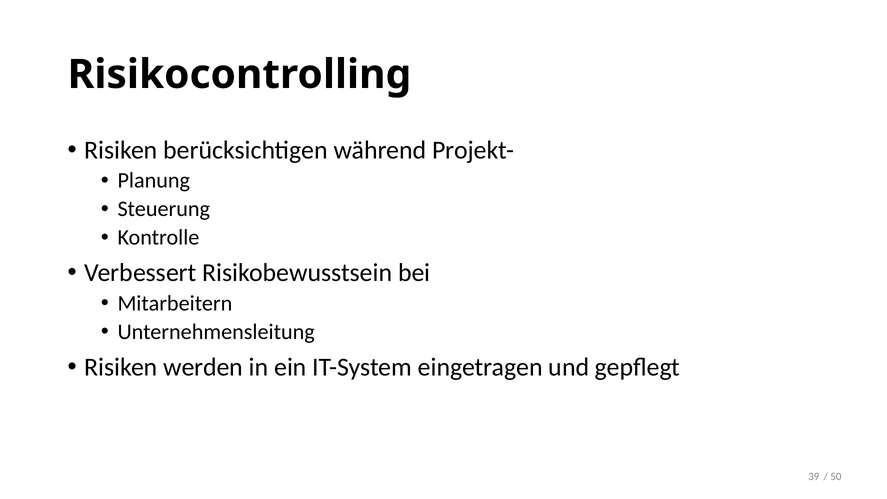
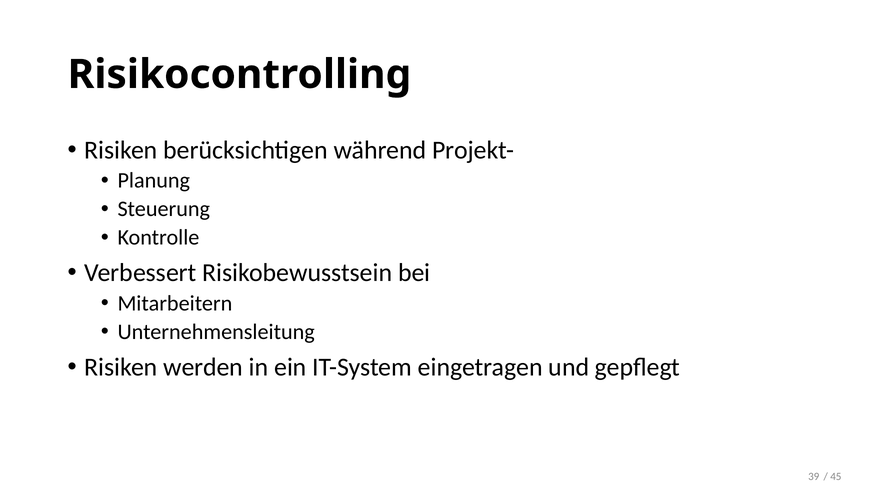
50: 50 -> 45 (836, 476)
